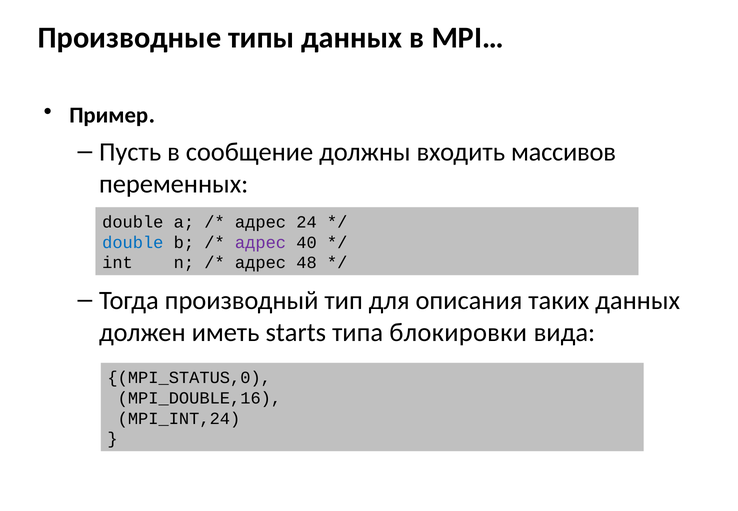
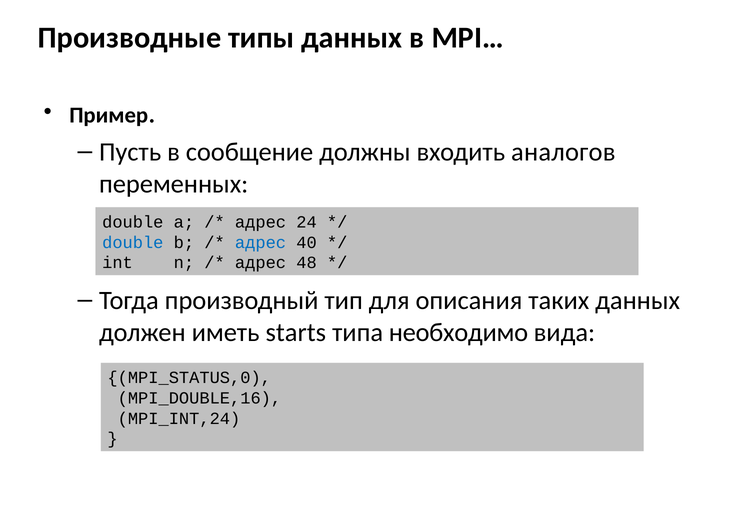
массивов: массивов -> аналогов (563, 152)
адрес colour: purple -> blue (261, 242)
блокировки: блокировки -> необходимо (458, 332)
